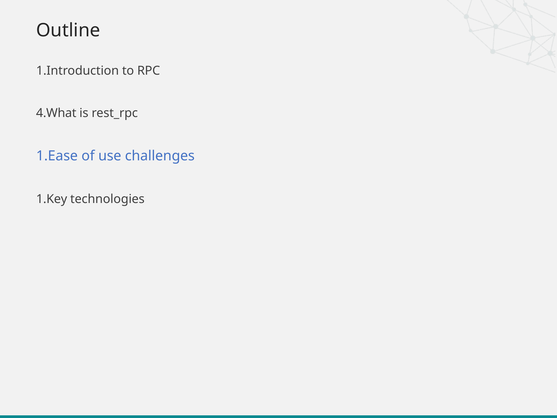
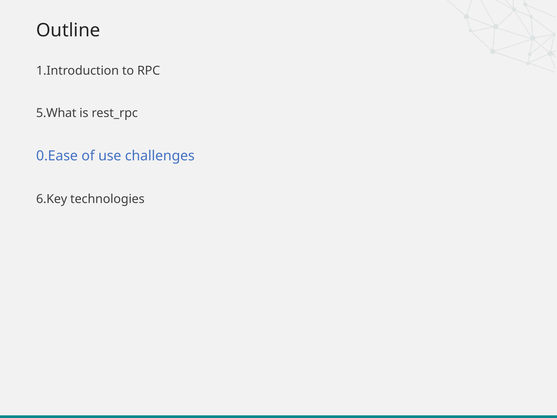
4.What: 4.What -> 5.What (56, 113)
1.Ease: 1.Ease -> 0.Ease (57, 156)
1.Key: 1.Key -> 6.Key (52, 199)
